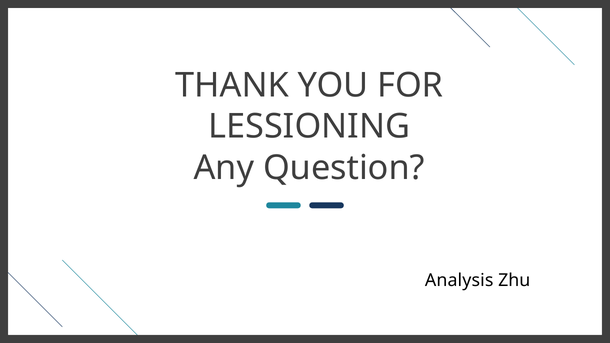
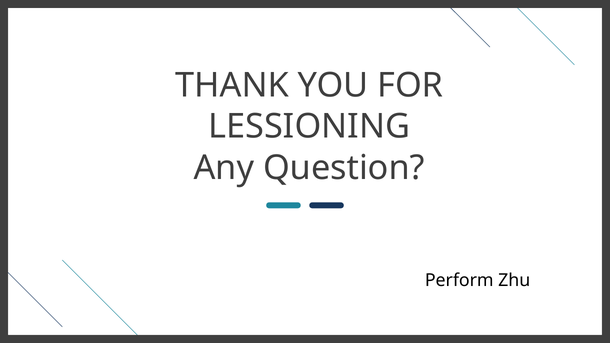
Analysis: Analysis -> Perform (459, 281)
